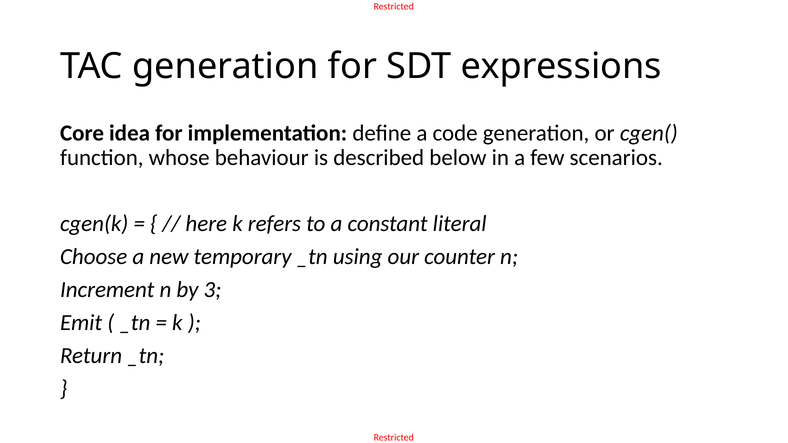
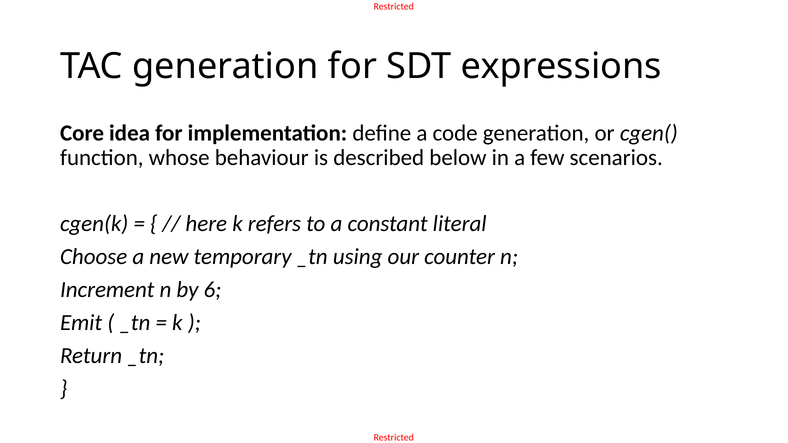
3: 3 -> 6 (212, 290)
